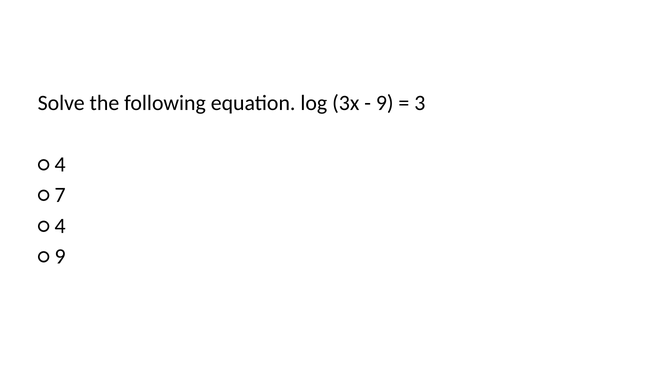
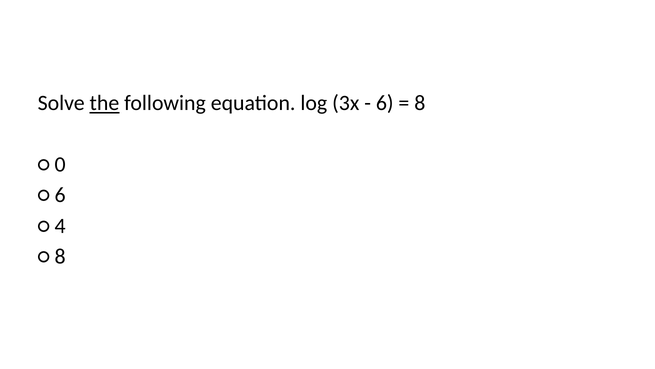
the underline: none -> present (104, 103)
9: 9 -> 6 (385, 103)
3: 3 -> 8 (420, 103)
4: 4 -> 0 (60, 164)
7: 7 -> 6 (60, 195)
9: 9 -> 8 (60, 256)
